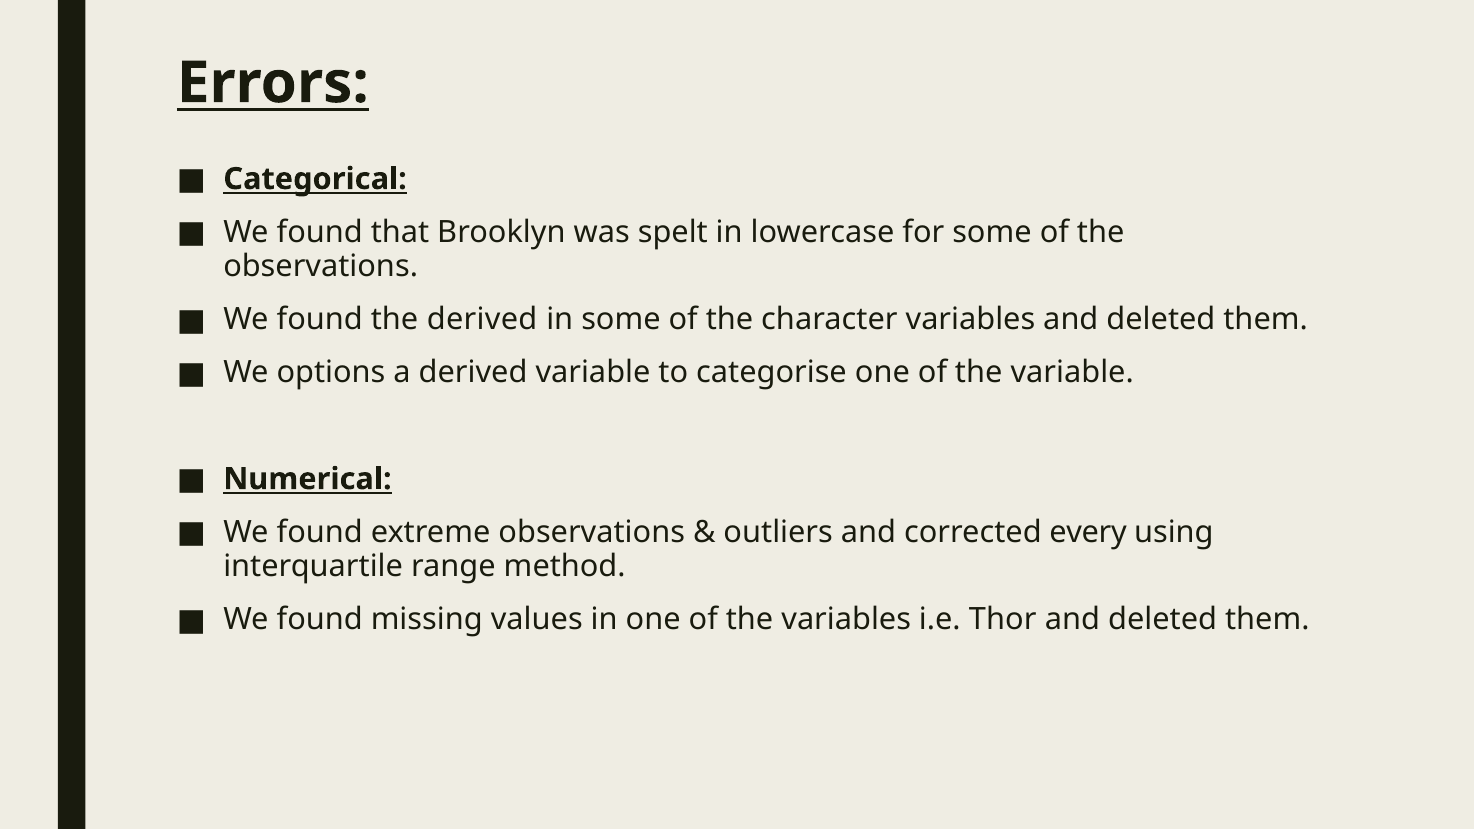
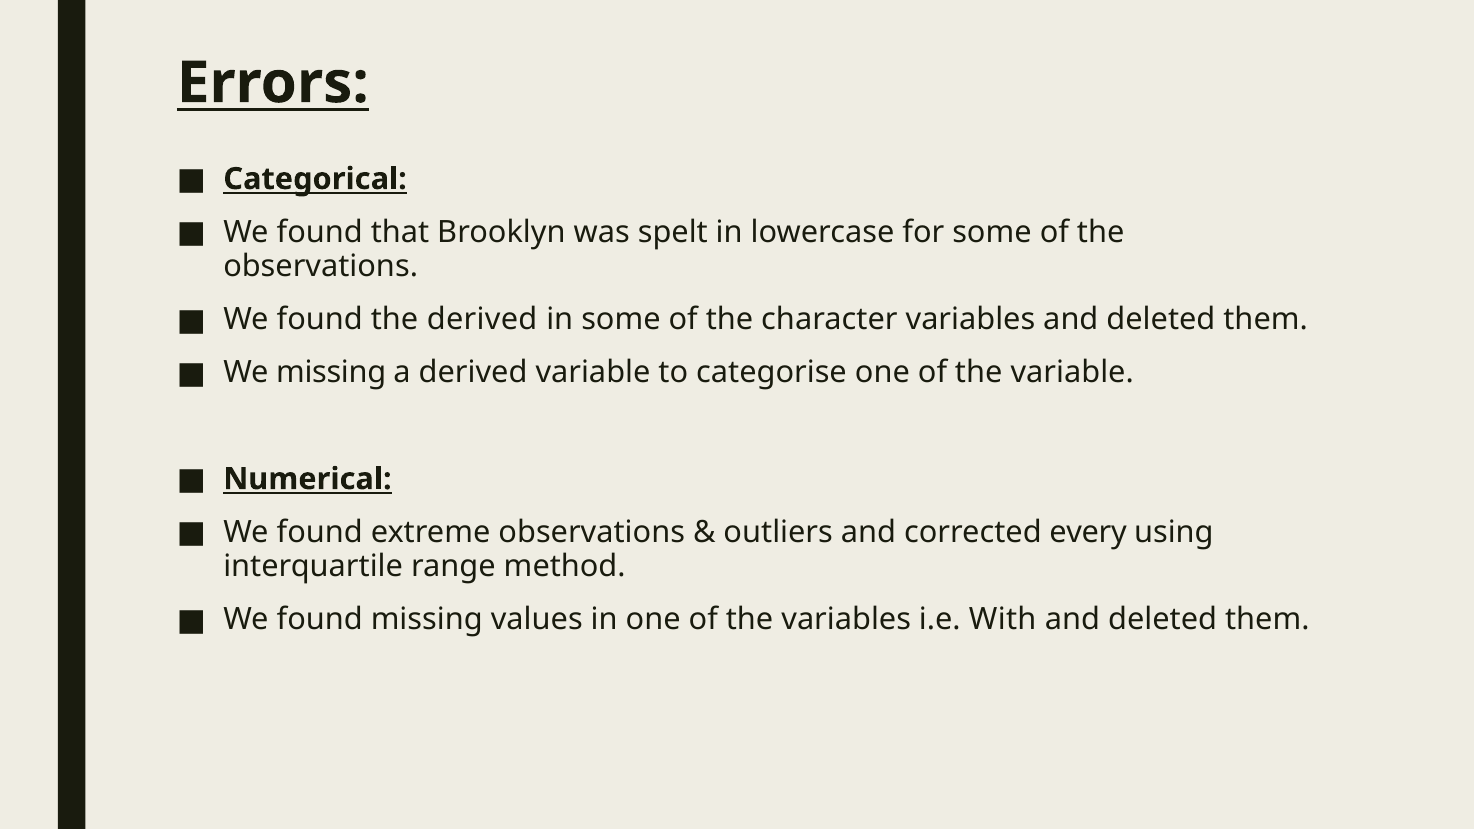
We options: options -> missing (331, 373)
Thor: Thor -> With (1003, 620)
